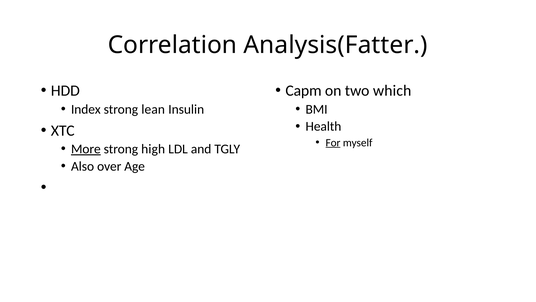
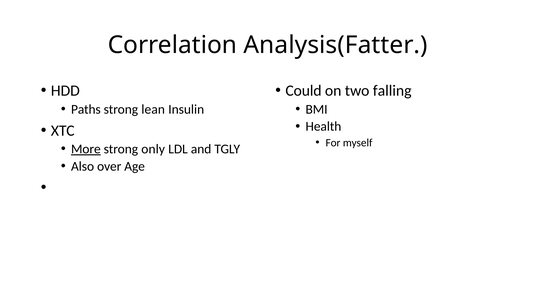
Capm: Capm -> Could (303, 91)
which: which -> falling (392, 91)
Index: Index -> Paths (86, 109)
For underline: present -> none (333, 142)
high: high -> only (153, 149)
